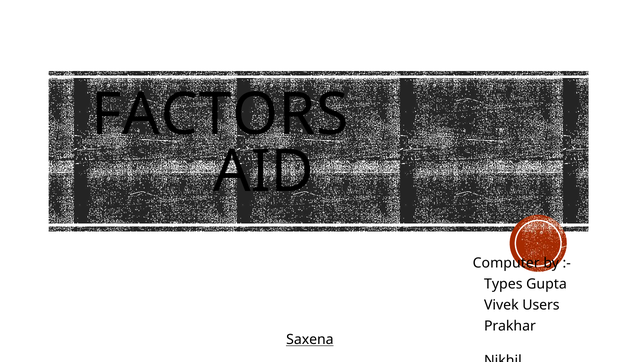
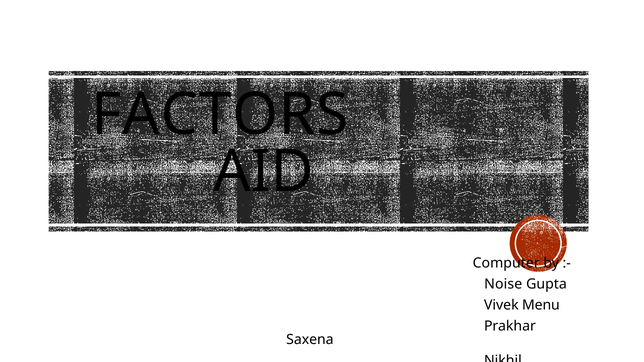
Types: Types -> Noise (503, 284)
Users: Users -> Menu (541, 305)
Saxena underline: present -> none (310, 340)
